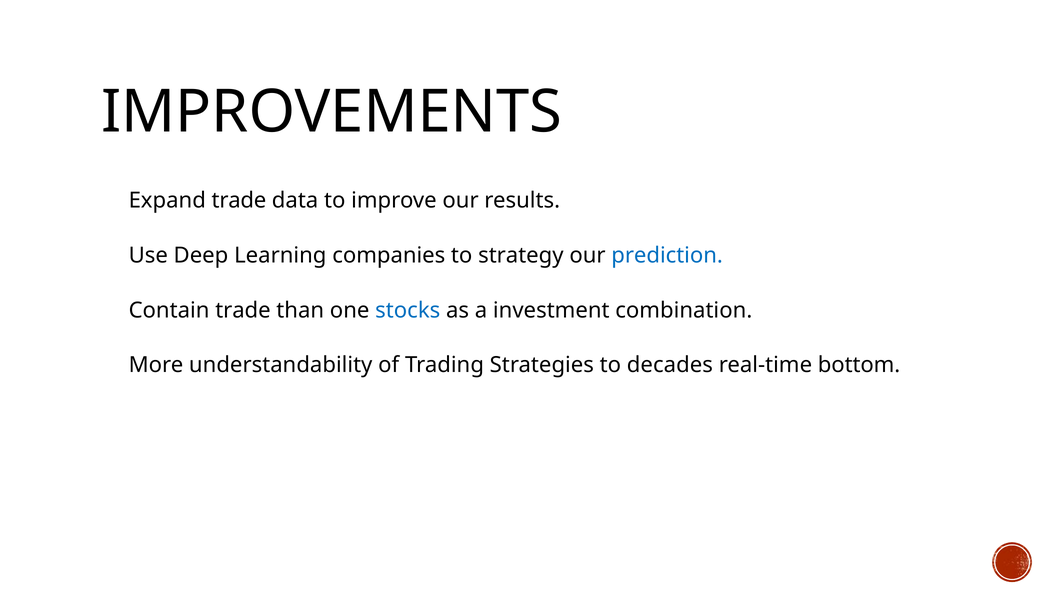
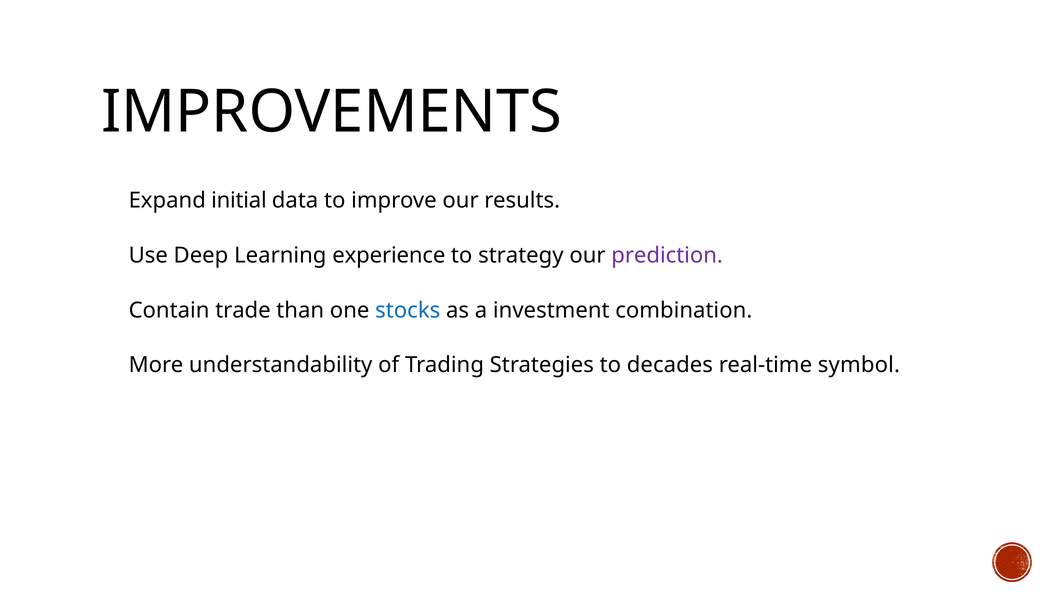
trade: trade -> initial (239, 200)
companies: companies -> experience (389, 255)
prediction colour: blue -> purple (667, 255)
bottom: bottom -> symbol (859, 365)
